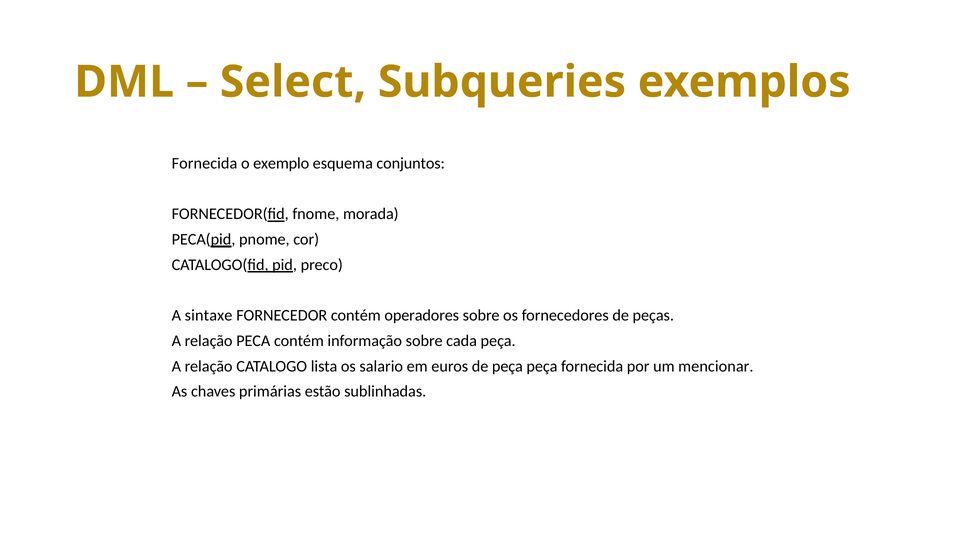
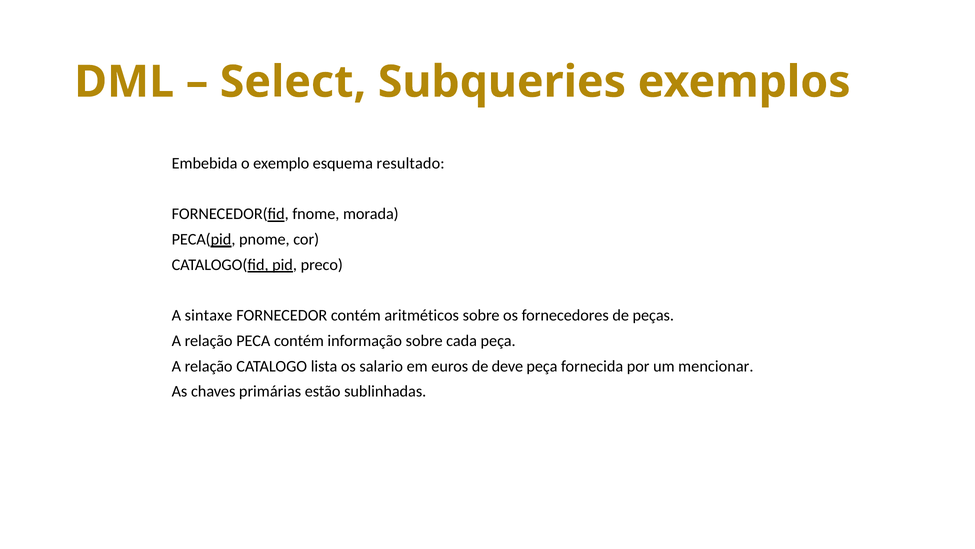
Fornecida: Fornecida -> Embebida (205, 163)
conjuntos: conjuntos -> resultado (411, 163)
operadores: operadores -> aritméticos (422, 315)
de peça: peça -> deve (507, 366)
